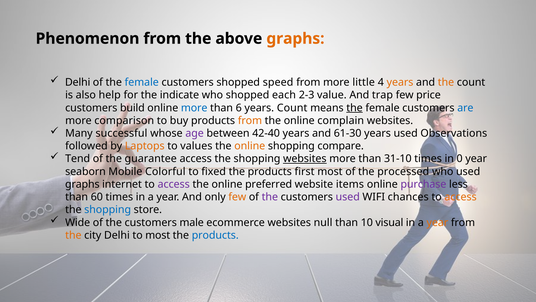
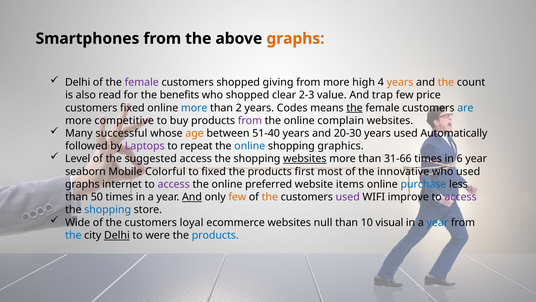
Phenomenon: Phenomenon -> Smartphones (88, 39)
female colour: blue -> purple (142, 82)
speed: speed -> giving (278, 82)
little: little -> high (364, 82)
help: help -> read (110, 95)
indicate: indicate -> benefits (179, 95)
each: each -> clear (284, 95)
customers build: build -> fixed (132, 108)
6: 6 -> 2 (239, 108)
years Count: Count -> Codes (292, 108)
comparison: comparison -> competitive (124, 120)
from colour: orange -> purple (250, 120)
age colour: purple -> orange (195, 133)
42-40: 42-40 -> 51-40 (266, 133)
61-30: 61-30 -> 20-30 (348, 133)
Observations: Observations -> Automatically (454, 133)
Laptops colour: orange -> purple (145, 146)
values: values -> repeat (196, 146)
online colour: orange -> blue (250, 146)
compare: compare -> graphics (341, 146)
Tend: Tend -> Level (78, 159)
guarantee: guarantee -> suggested (151, 159)
31-10: 31-10 -> 31-66 (398, 159)
0: 0 -> 6 (460, 159)
processed: processed -> innovative (403, 171)
purchase colour: purple -> blue (423, 184)
60: 60 -> 50 (97, 197)
And underline: none -> present (192, 197)
the colour: purple -> orange (270, 197)
chances: chances -> improve (408, 197)
access colour: orange -> purple (461, 197)
male: male -> loyal (192, 222)
year colour: orange -> blue (437, 222)
the colour: orange -> blue (73, 235)
Delhi underline: none -> present (117, 235)
to most: most -> were (158, 235)
